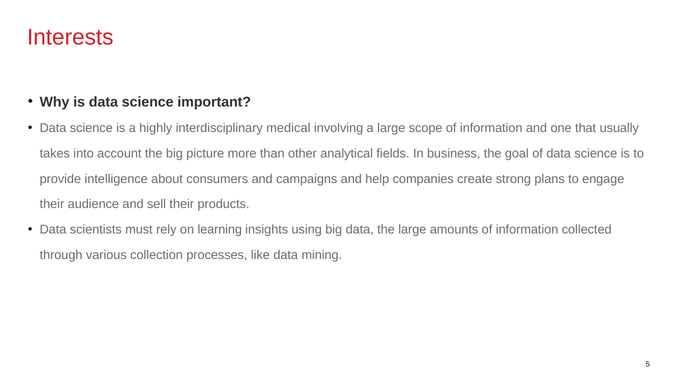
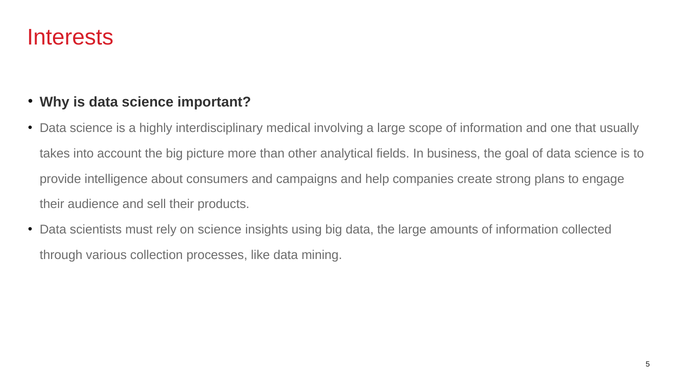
on learning: learning -> science (220, 230)
